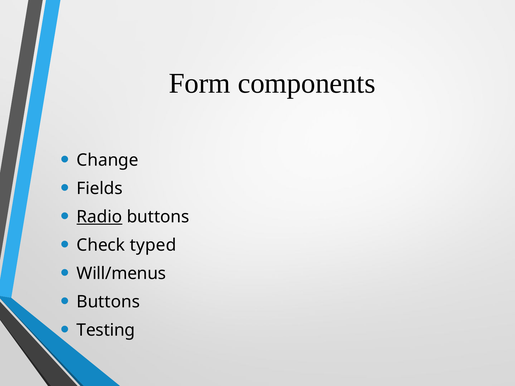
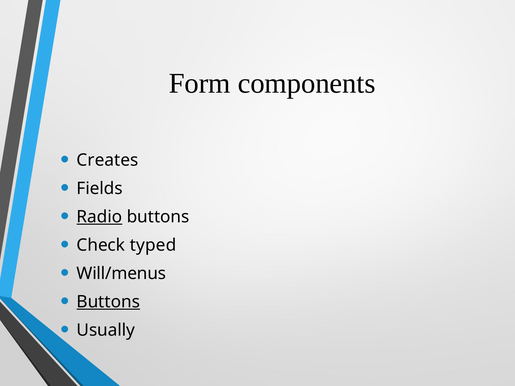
Change: Change -> Creates (108, 160)
Buttons underline: none -> present (108, 302)
Testing: Testing -> Usually (106, 330)
